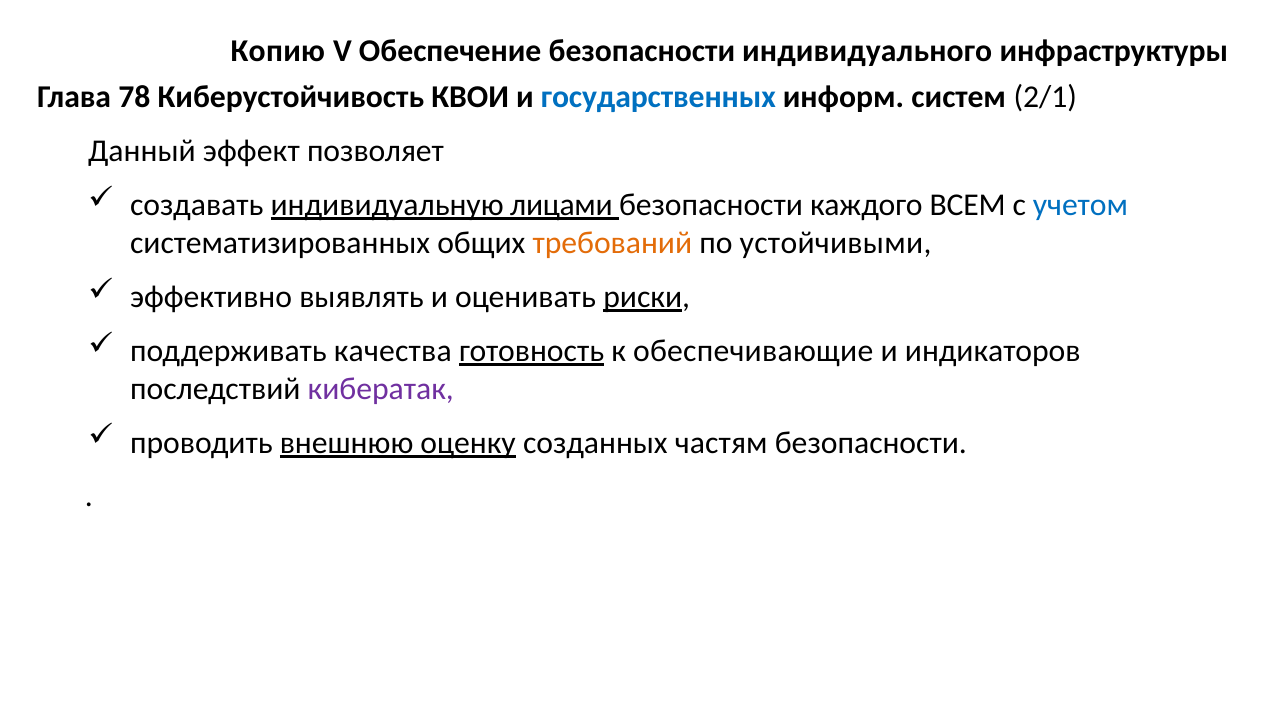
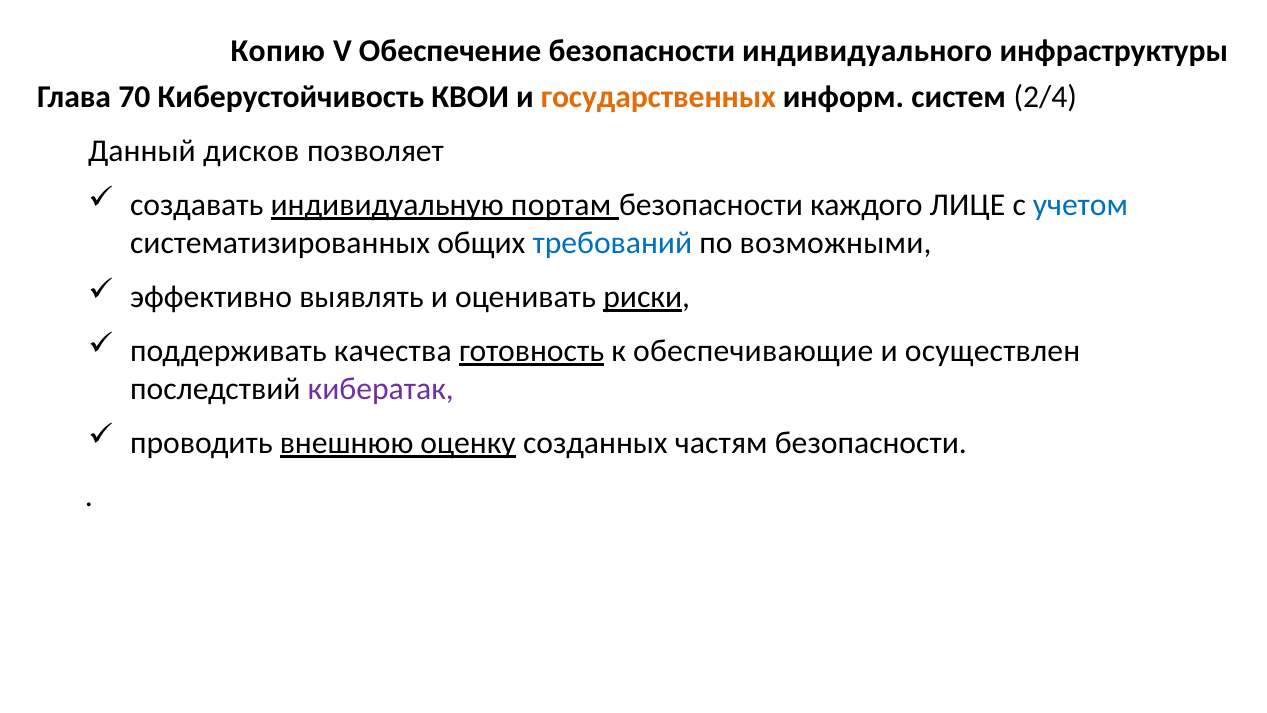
78: 78 -> 70 (134, 97)
государственных colour: blue -> orange (658, 97)
2/1: 2/1 -> 2/4 (1045, 97)
эффект: эффект -> дисков (251, 151)
лицами: лицами -> портам (561, 205)
ВСЕМ: ВСЕМ -> ЛИЦЕ (967, 205)
требований colour: orange -> blue (612, 243)
устойчивыми: устойчивыми -> возможными (836, 243)
индикаторов: индикаторов -> осуществлен (993, 351)
